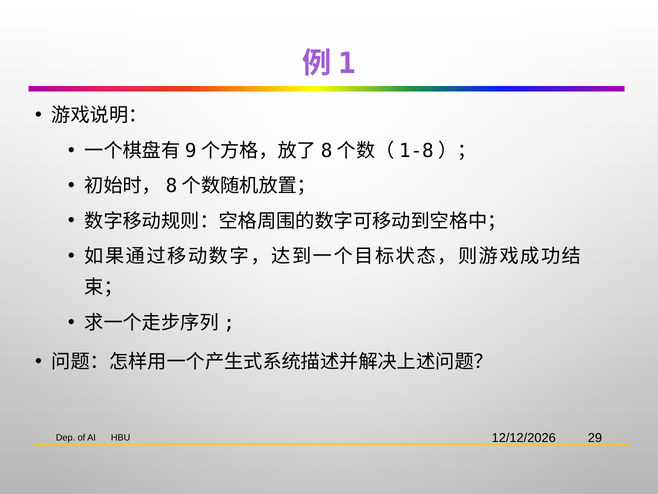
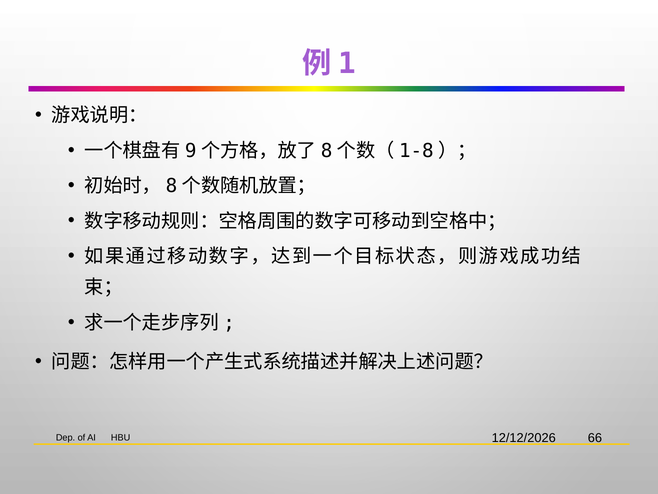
29: 29 -> 66 (595, 437)
